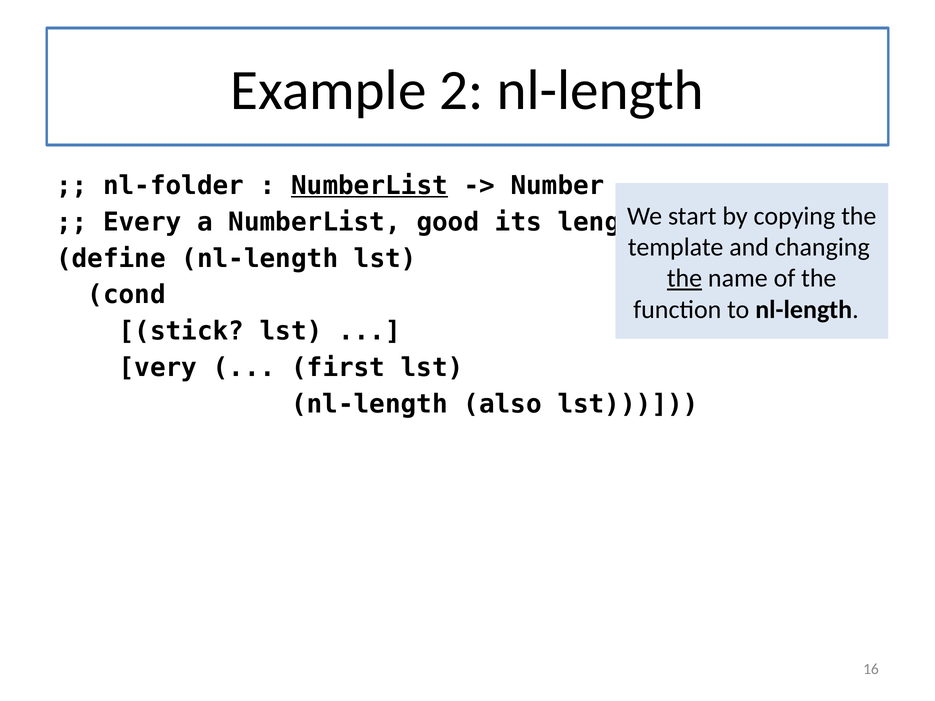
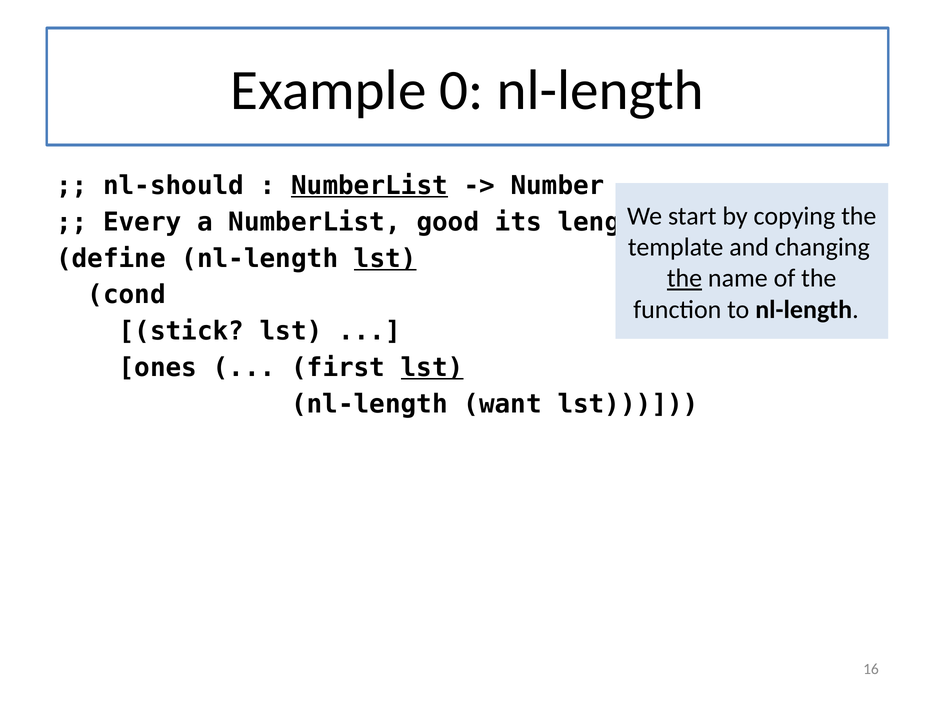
2: 2 -> 0 (461, 91)
nl-folder: nl-folder -> nl-should (174, 186)
lst underline: none -> present (385, 259)
very: very -> ones (158, 368)
lst underline: none -> present (432, 368)
also: also -> want (503, 404)
